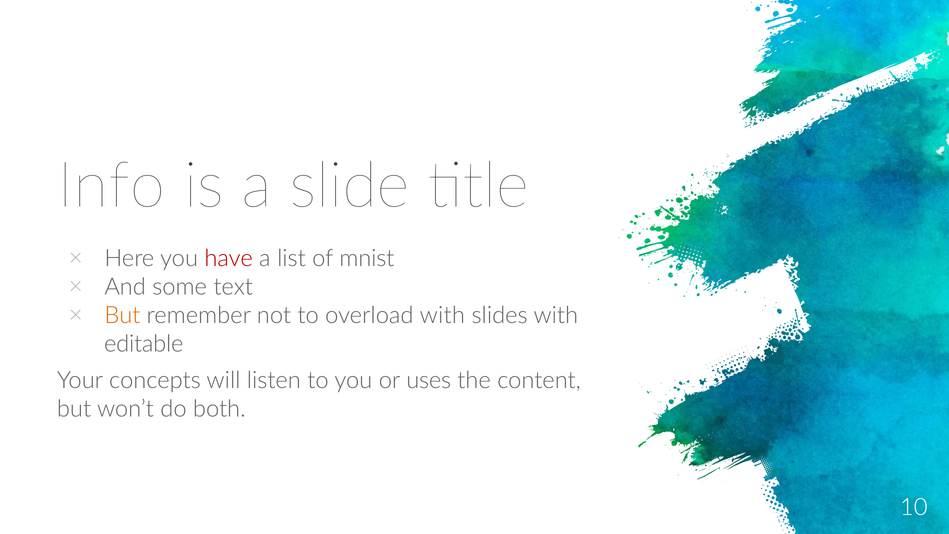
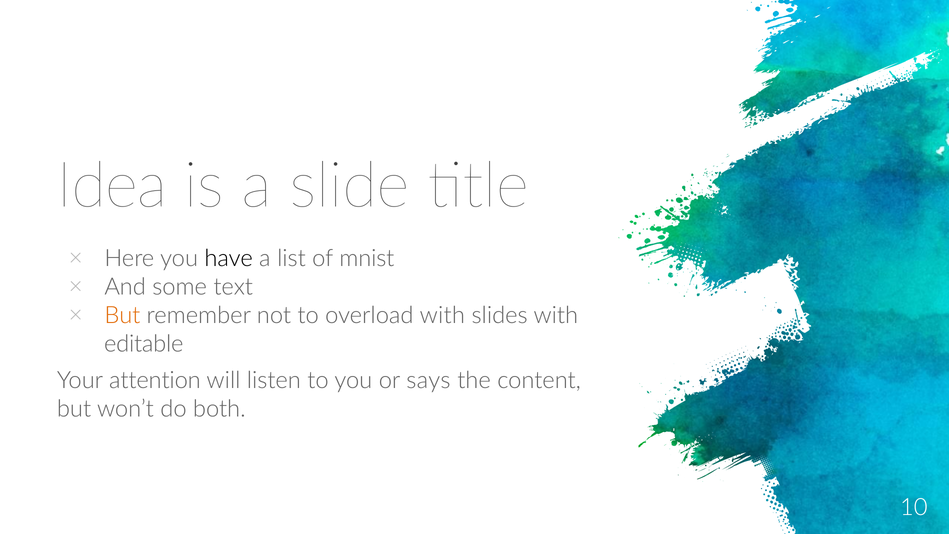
Info: Info -> Idea (112, 186)
have colour: red -> black (229, 258)
concepts: concepts -> attention (155, 380)
uses: uses -> says (428, 380)
